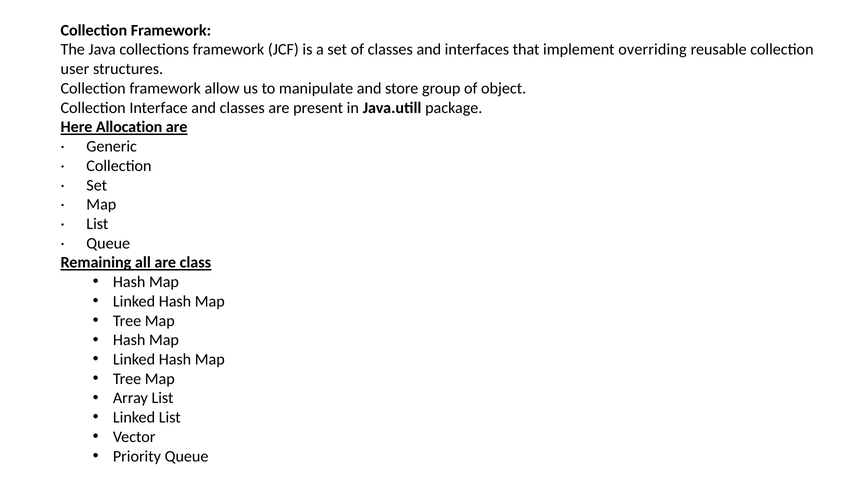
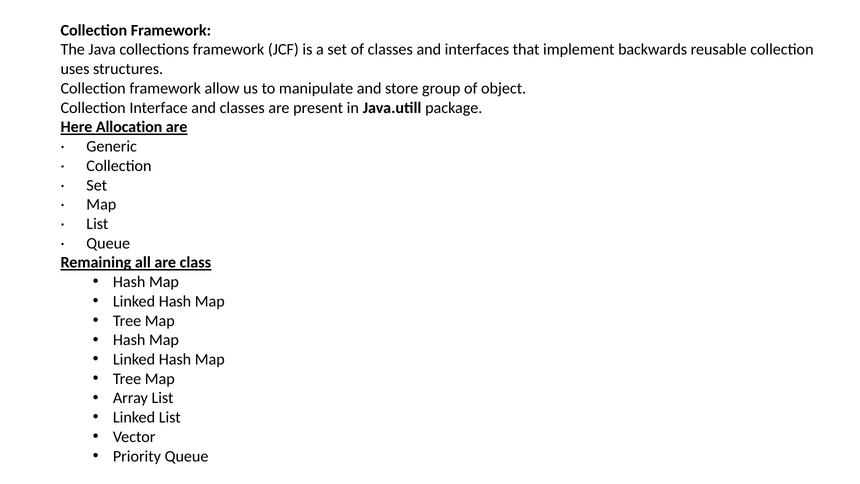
overriding: overriding -> backwards (653, 50)
user: user -> uses (75, 69)
